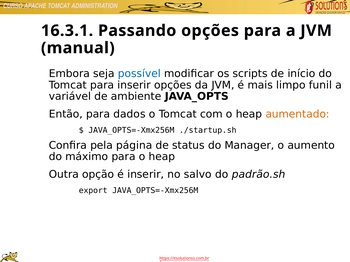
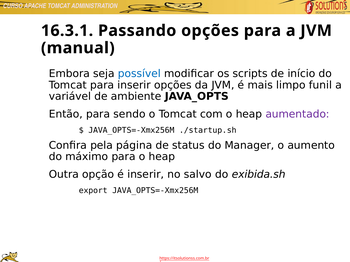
dados: dados -> sendo (129, 114)
aumentado colour: orange -> purple (298, 114)
padrão.sh: padrão.sh -> exibida.sh (259, 175)
